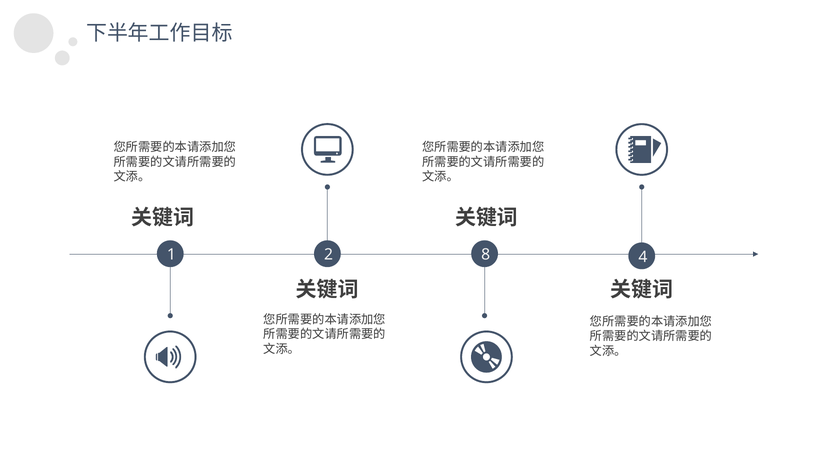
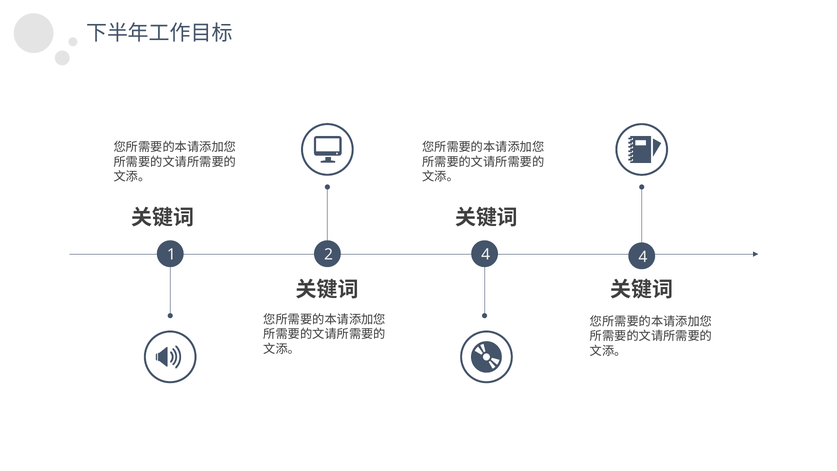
2 8: 8 -> 4 (486, 255)
